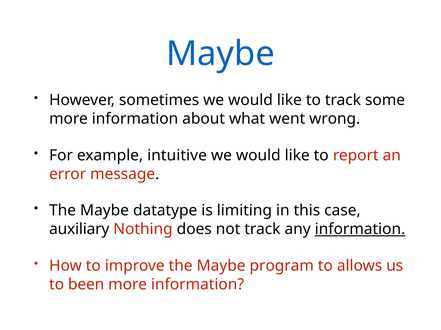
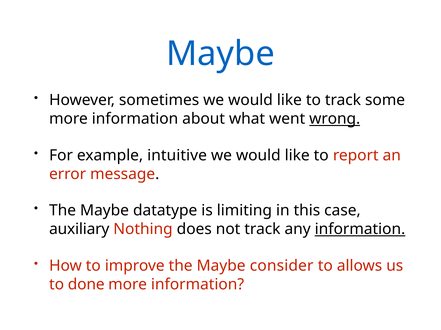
wrong underline: none -> present (335, 119)
program: program -> consider (282, 266)
been: been -> done (86, 285)
